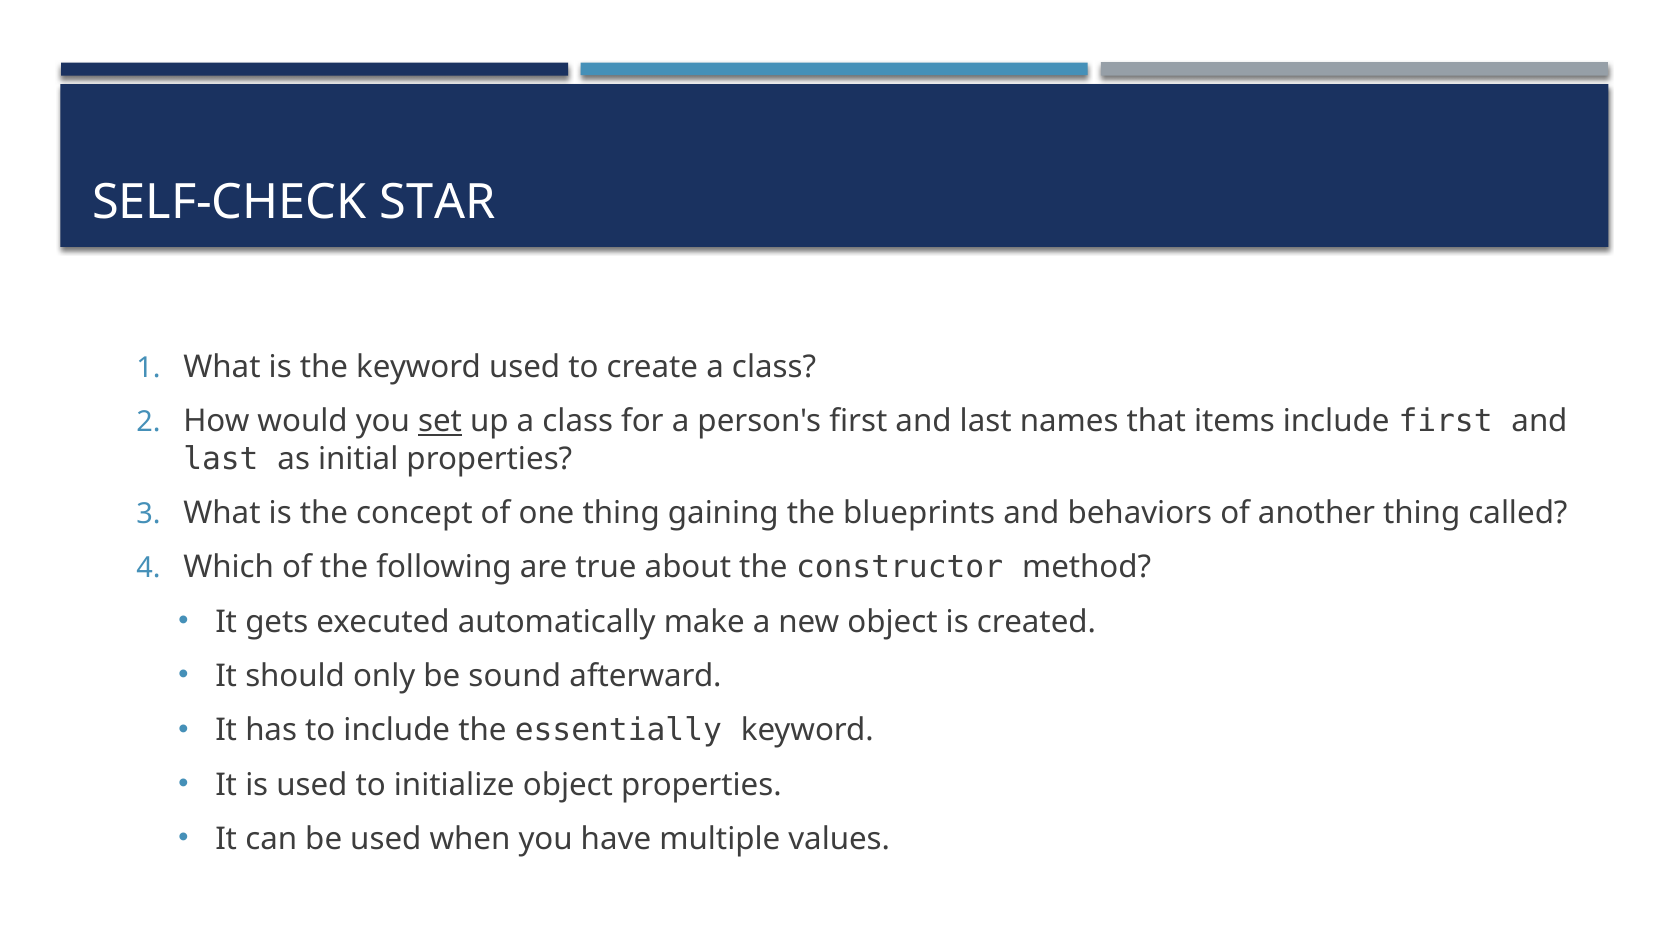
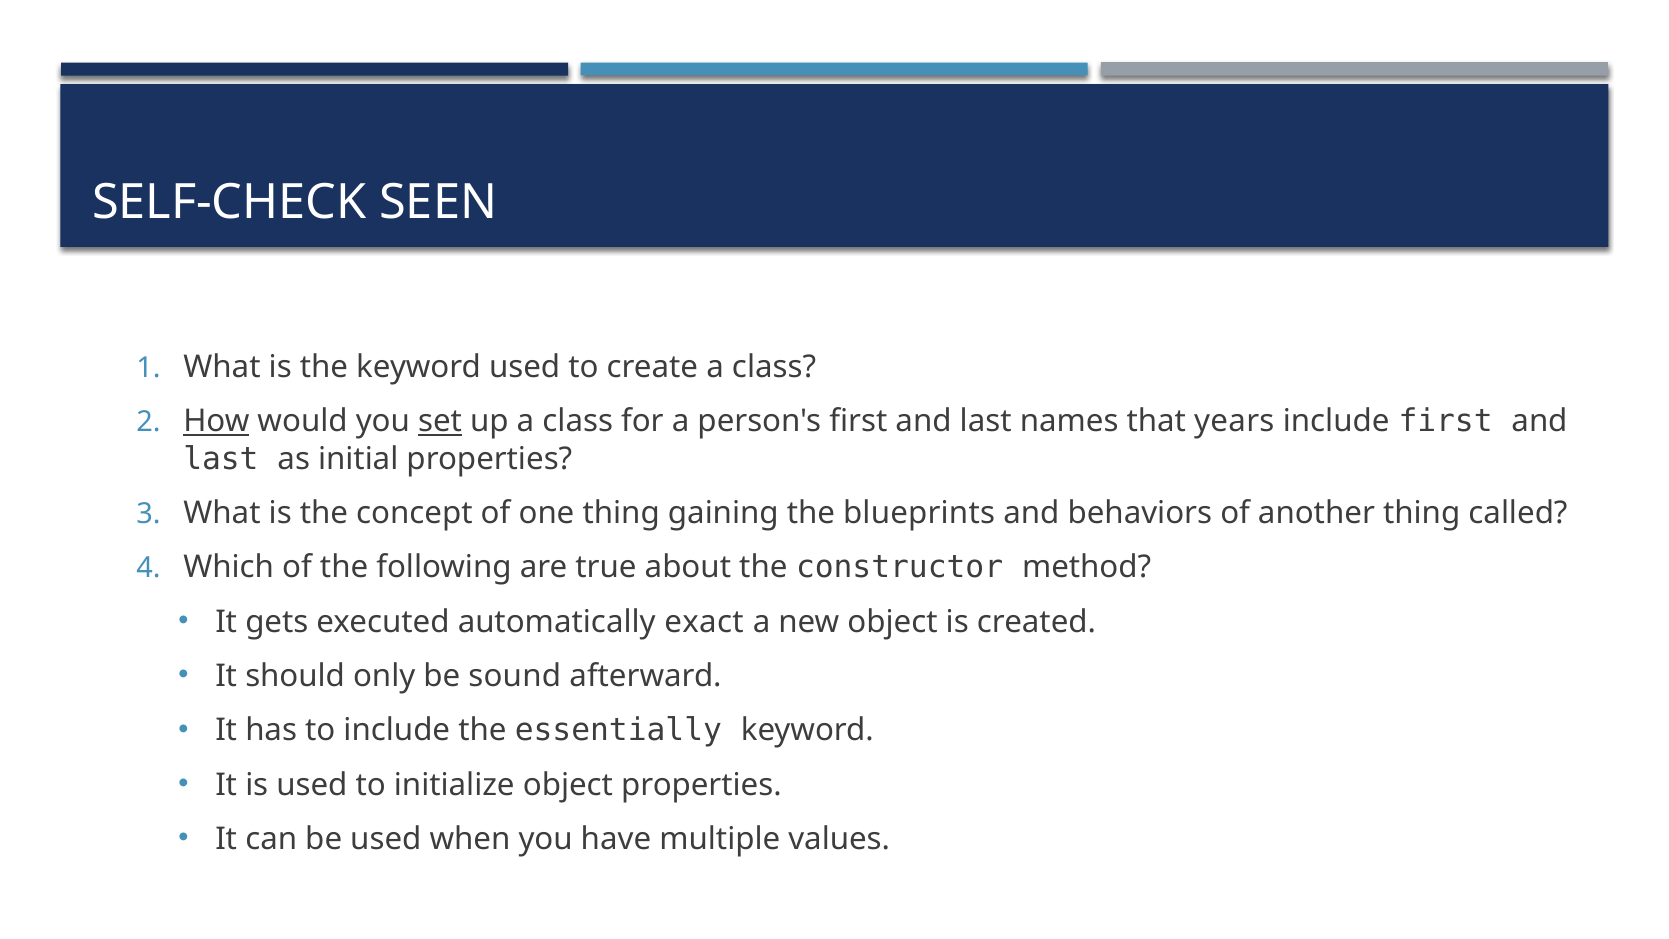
STAR: STAR -> SEEN (438, 203)
How underline: none -> present (216, 421)
items: items -> years (1234, 421)
make: make -> exact (704, 622)
